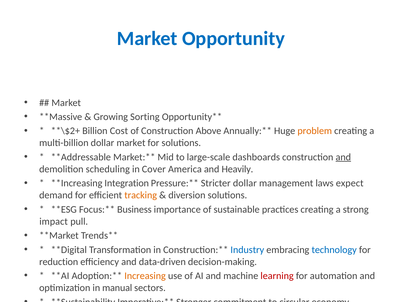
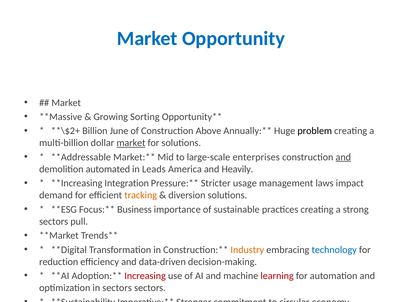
Cost: Cost -> June (119, 131)
problem colour: orange -> black (315, 131)
market underline: none -> present (131, 143)
dashboards: dashboards -> enterprises (256, 157)
scheduling: scheduling -> automated (108, 169)
Cover: Cover -> Leads (154, 169)
Stricter dollar: dollar -> usage (245, 183)
expect: expect -> impact (350, 183)
impact: impact -> sectors (54, 221)
Industry colour: blue -> orange (247, 249)
Increasing colour: orange -> red (145, 275)
in manual: manual -> sectors (117, 287)
